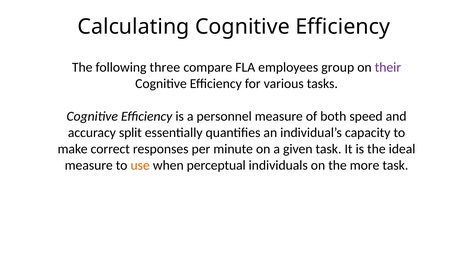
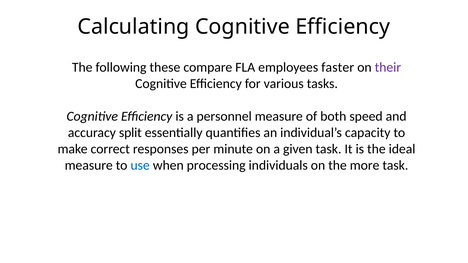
three: three -> these (165, 67)
group: group -> faster (338, 67)
use colour: orange -> blue (140, 166)
perceptual: perceptual -> processing (216, 166)
